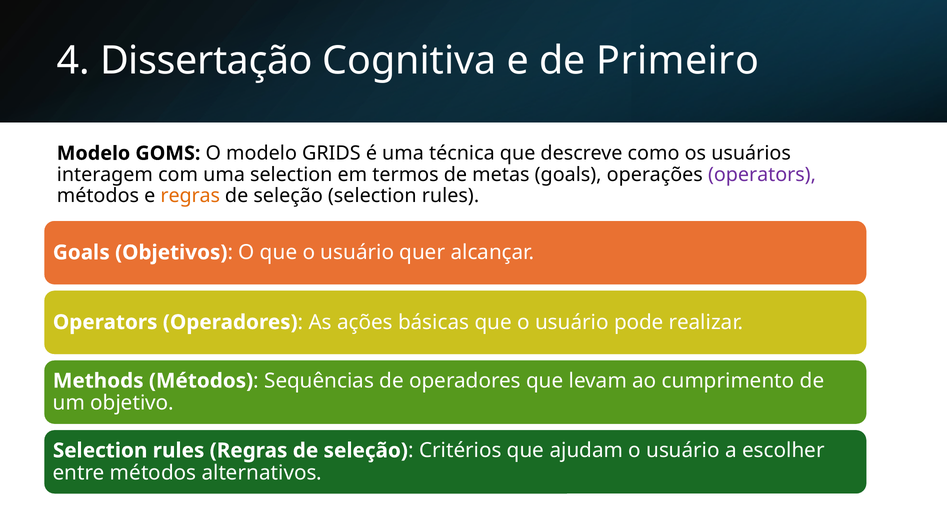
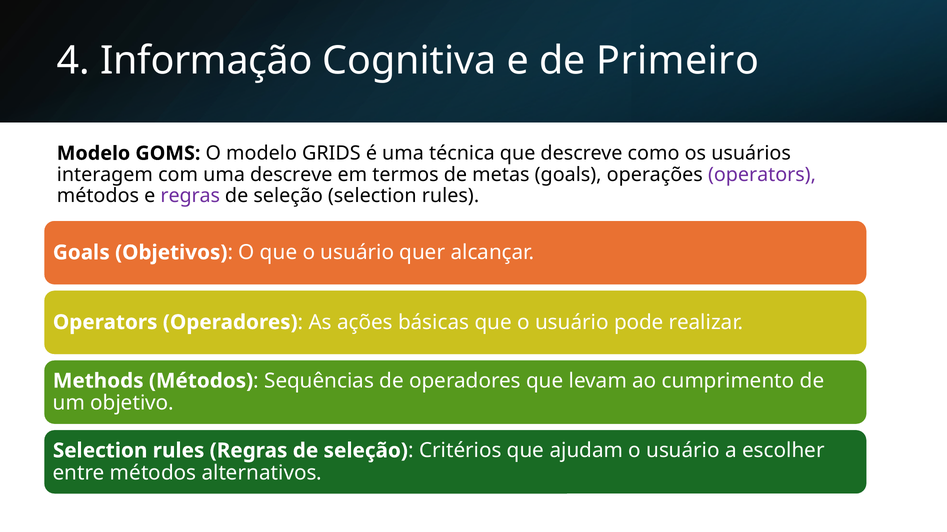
Dissertação: Dissertação -> Informação (206, 61)
uma selection: selection -> descreve (291, 175)
regras colour: orange -> purple (190, 196)
